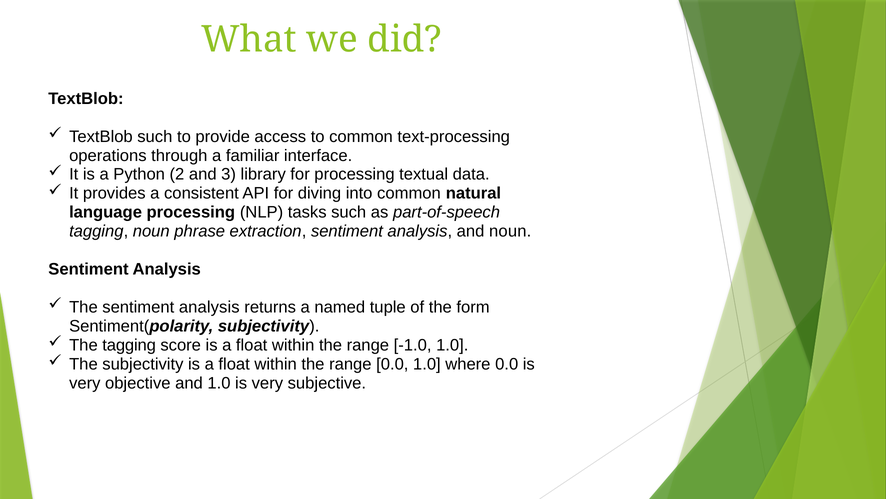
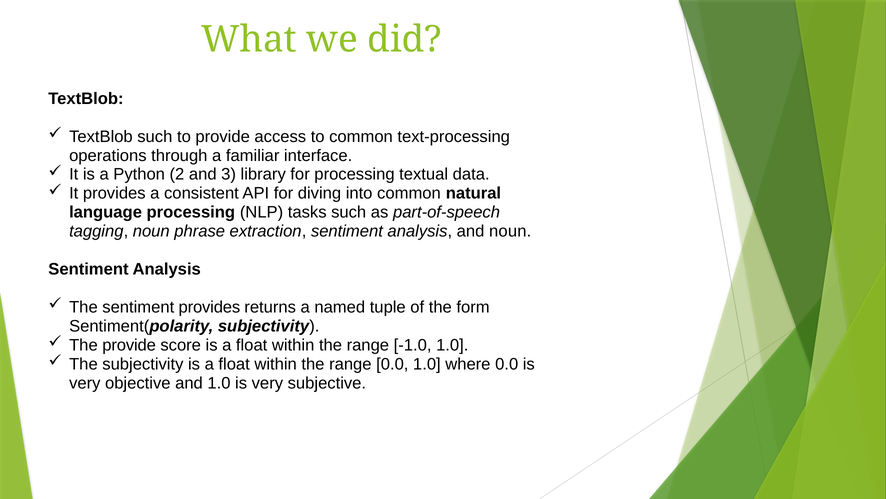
The sentiment analysis: analysis -> provides (209, 307)
The tagging: tagging -> provide (129, 345)
